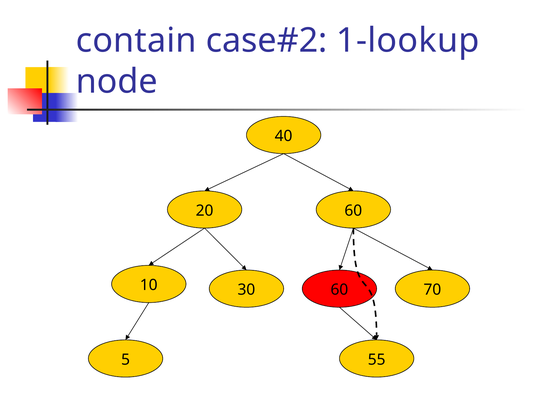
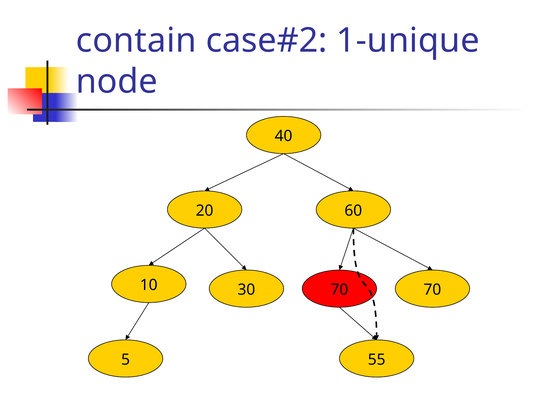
1-lookup: 1-lookup -> 1-unique (408, 41)
30 60: 60 -> 70 (339, 289)
